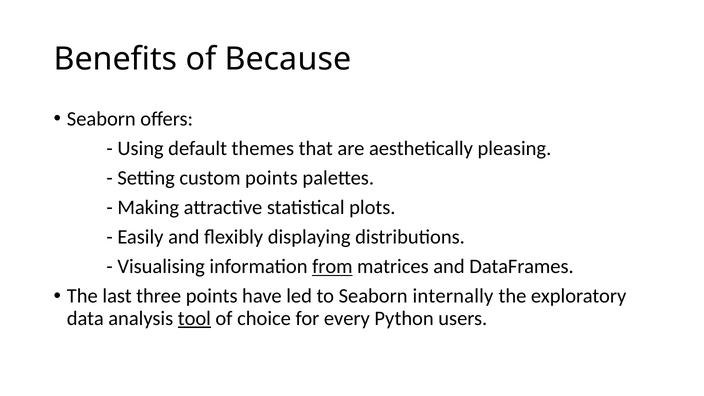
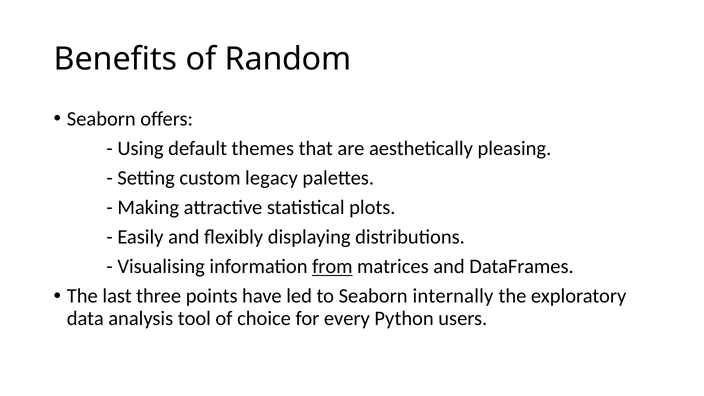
Because: Because -> Random (288, 59)
custom points: points -> legacy (271, 178)
tool underline: present -> none (194, 318)
